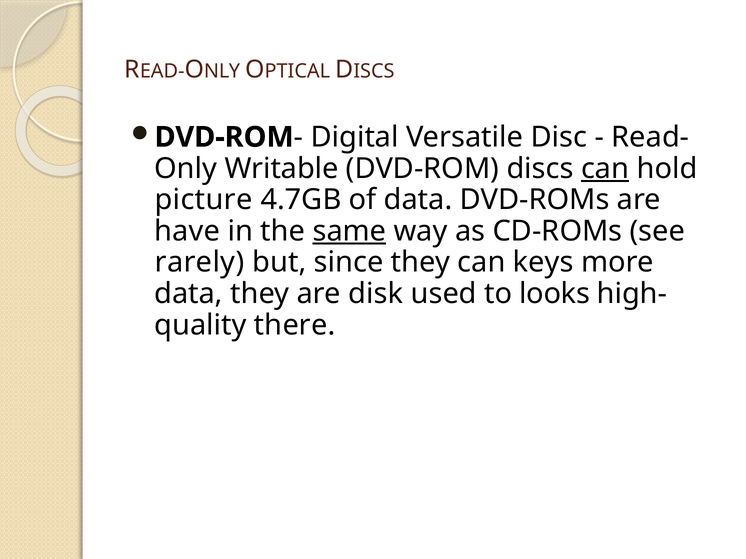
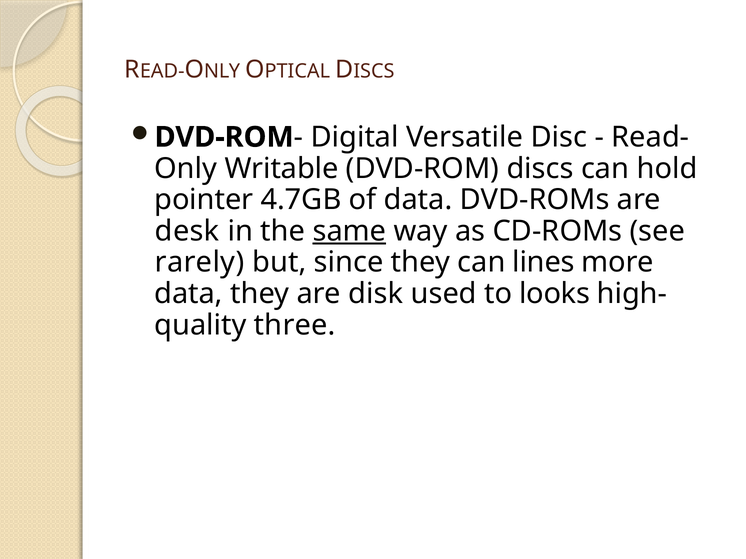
can underline: present -> none (605, 169)
picture: picture -> pointer (204, 200)
have: have -> desk (187, 231)
keys: keys -> lines (543, 263)
there: there -> three (295, 325)
